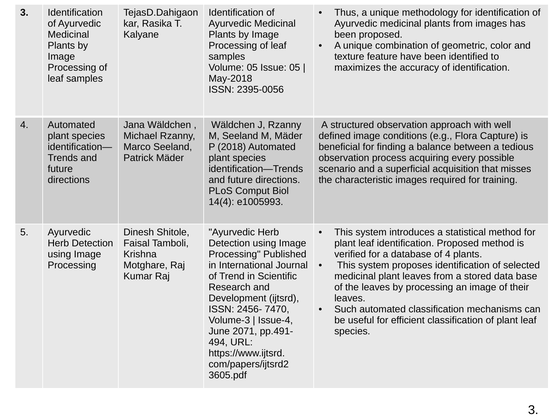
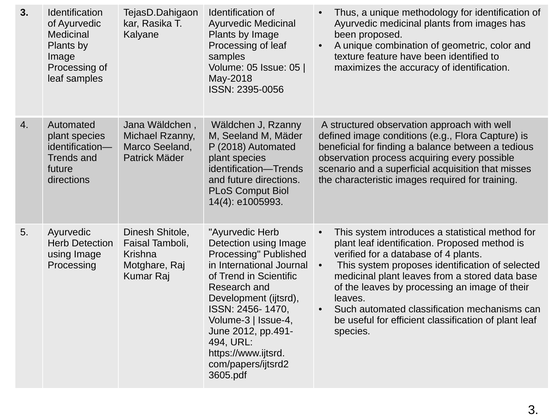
7470: 7470 -> 1470 (277, 309)
2071: 2071 -> 2012 (245, 331)
